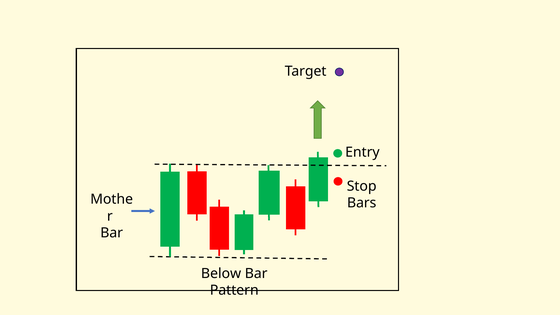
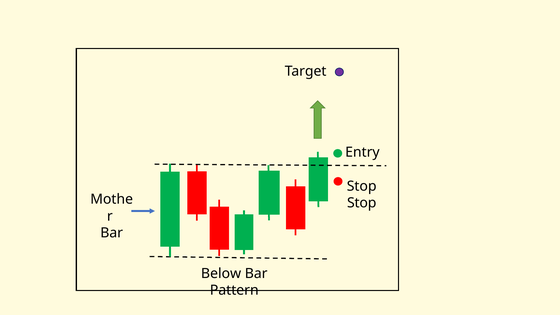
Bars: Bars -> Stop (362, 203)
